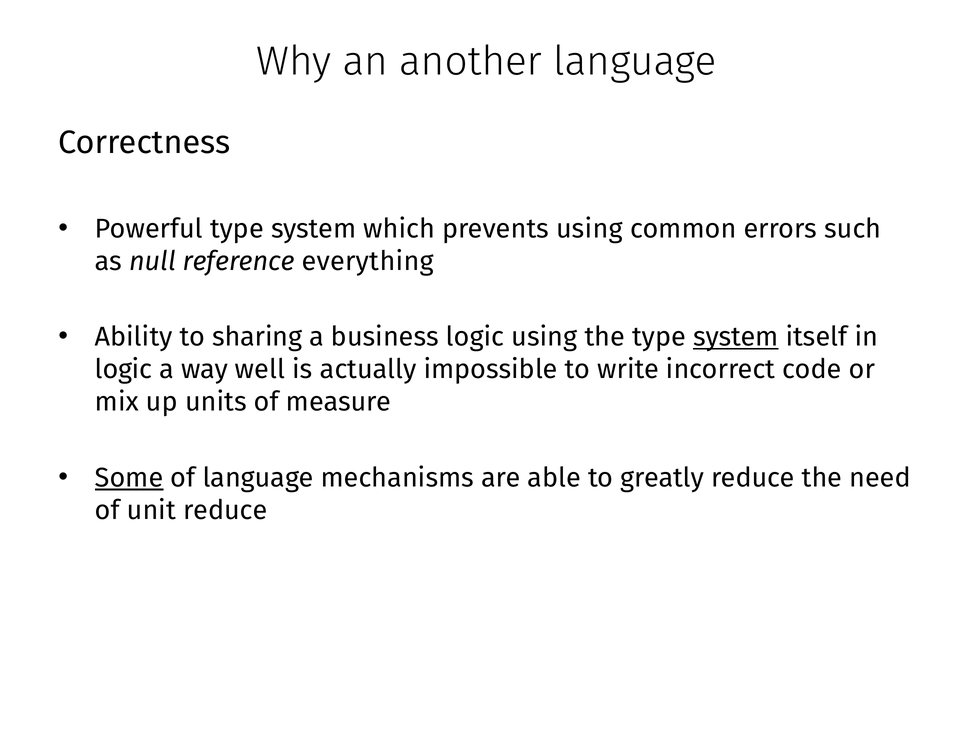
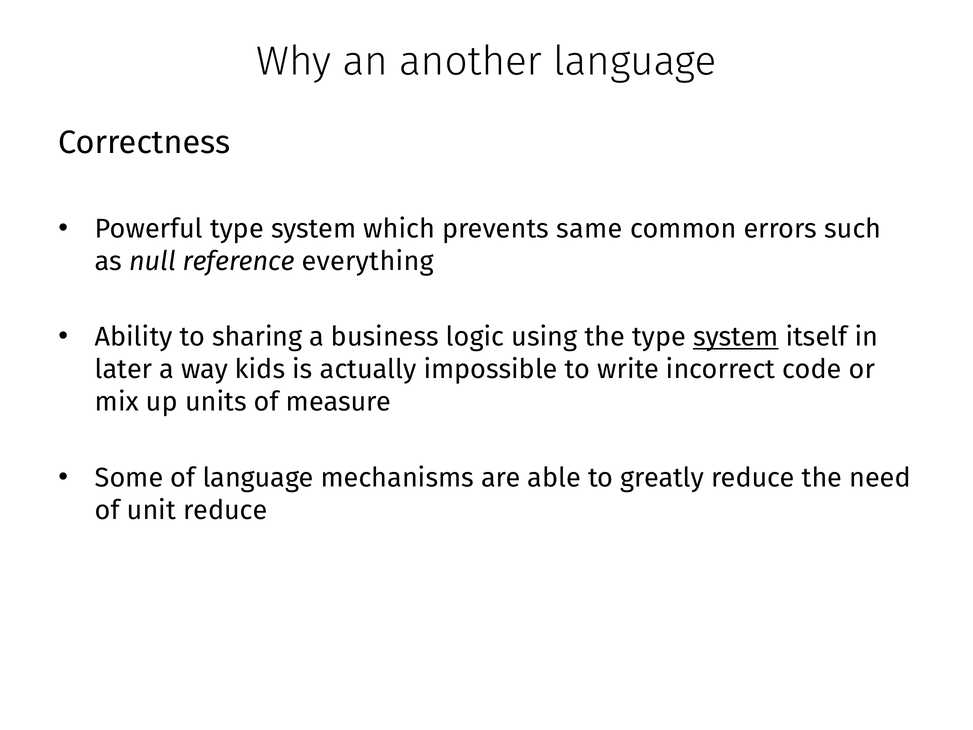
prevents using: using -> same (589, 229)
logic: logic -> later (124, 369)
well: well -> kids (260, 369)
Some underline: present -> none (129, 478)
